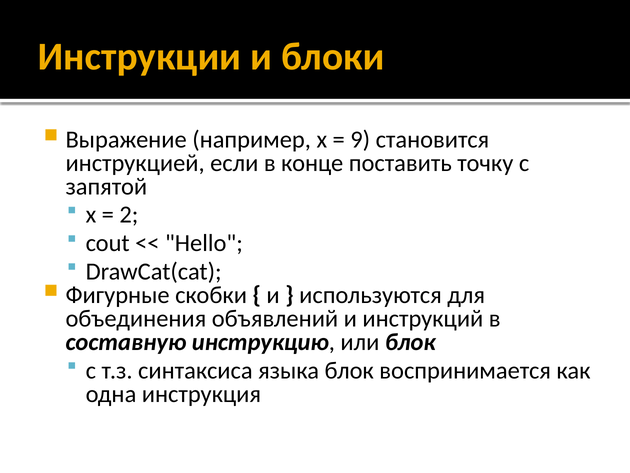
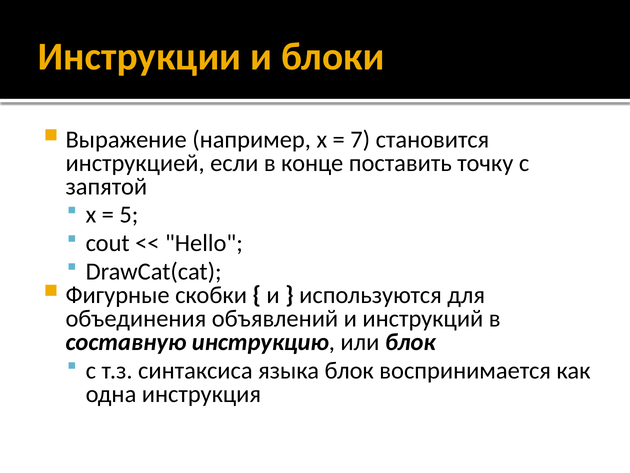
9: 9 -> 7 (360, 139)
2: 2 -> 5 (129, 215)
